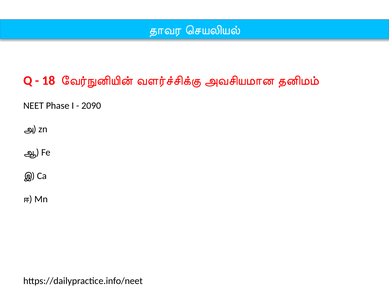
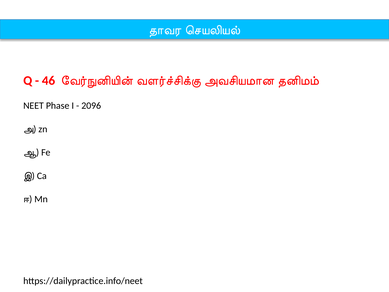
18: 18 -> 46 (49, 81)
2090: 2090 -> 2096 (91, 106)
